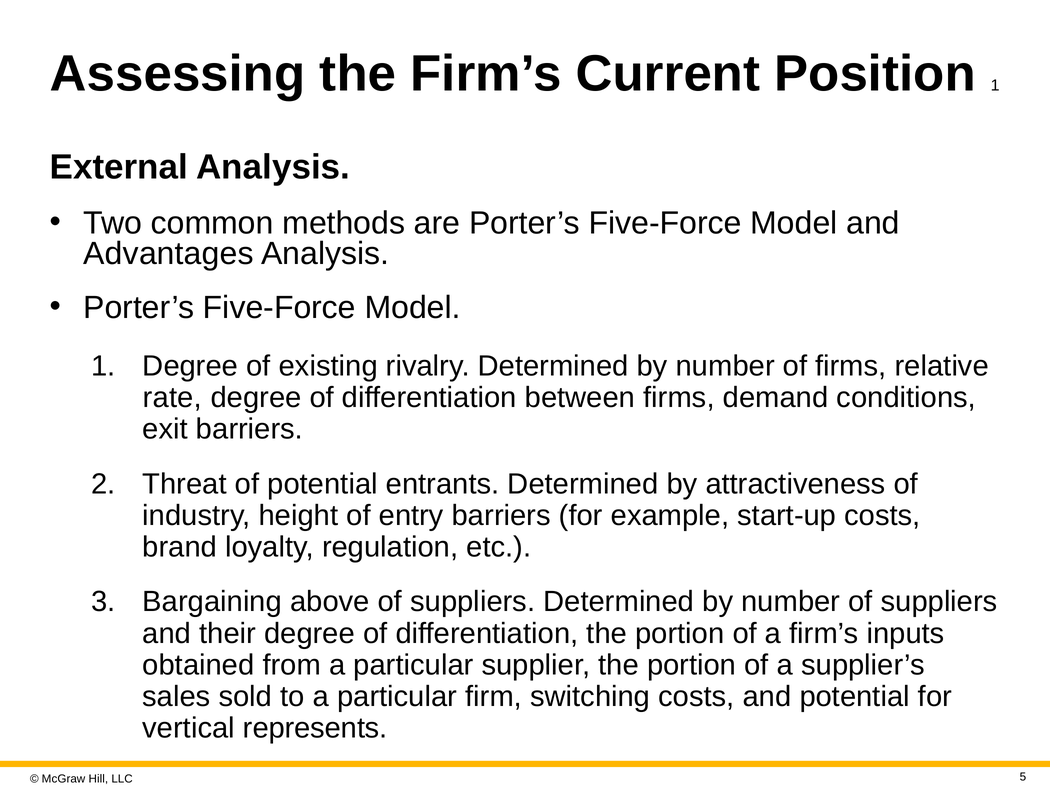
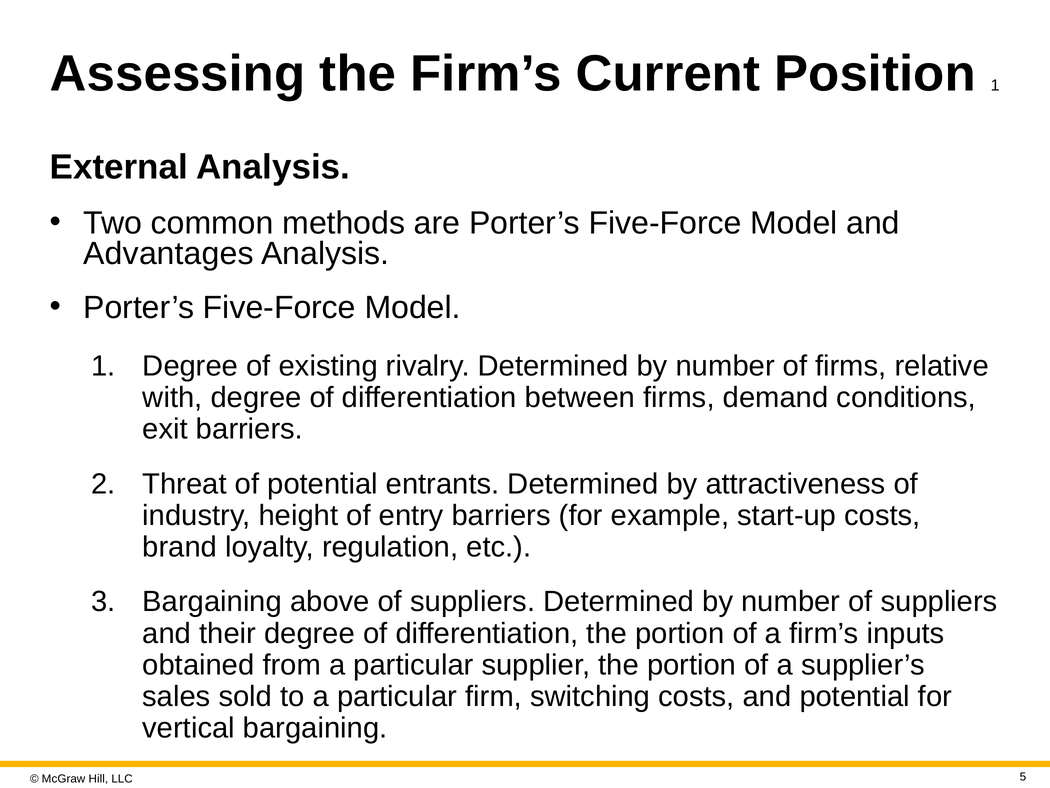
rate: rate -> with (172, 397)
vertical represents: represents -> bargaining (315, 727)
